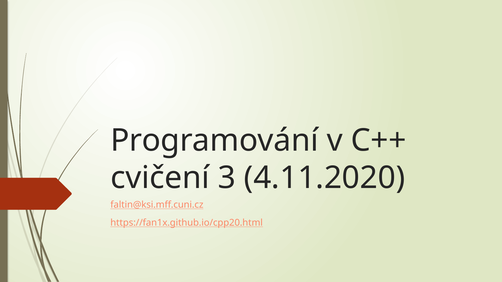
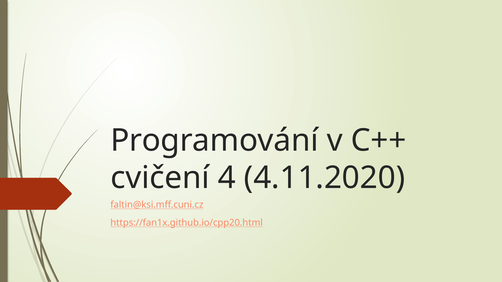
3: 3 -> 4 (227, 178)
